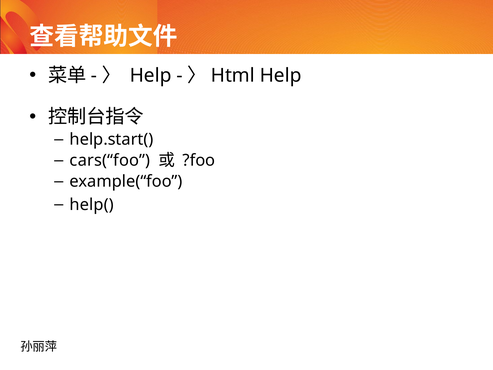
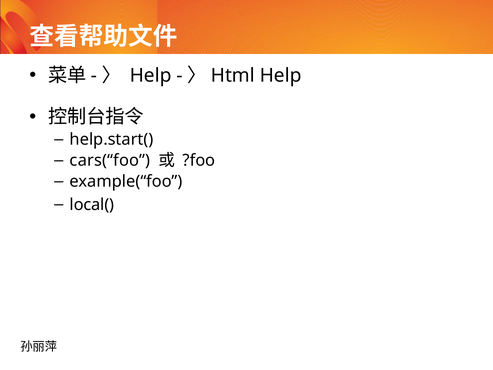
help(: help( -> local( (92, 205)
